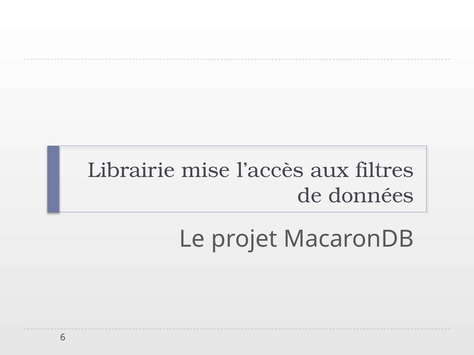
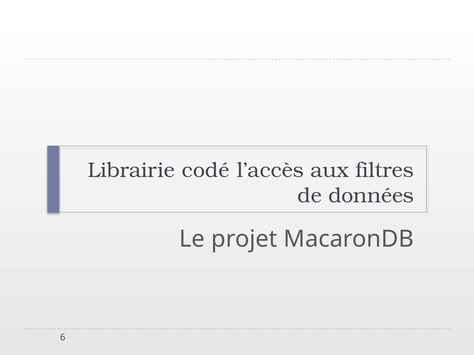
mise: mise -> codé (206, 170)
